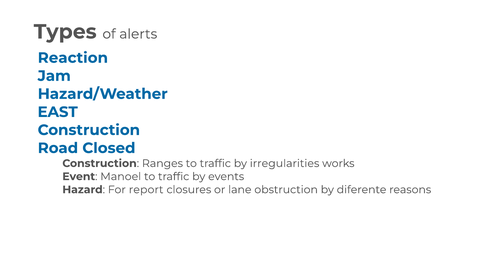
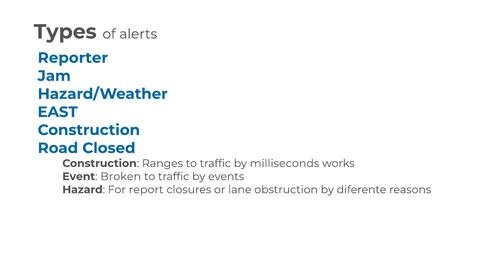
Reaction: Reaction -> Reporter (73, 58)
irregularities: irregularities -> milliseconds (285, 164)
Manoel: Manoel -> Broken (121, 177)
